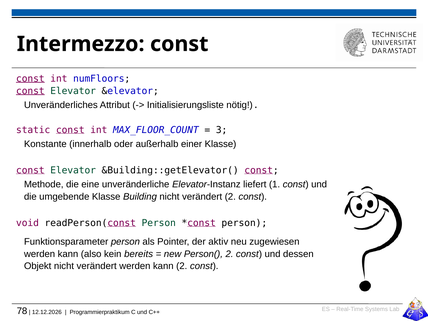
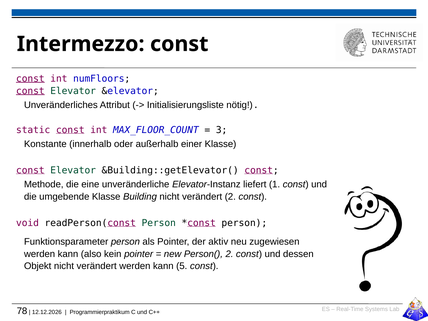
kein bereits: bereits -> pointer (139, 254)
kann 2: 2 -> 5 (182, 266)
